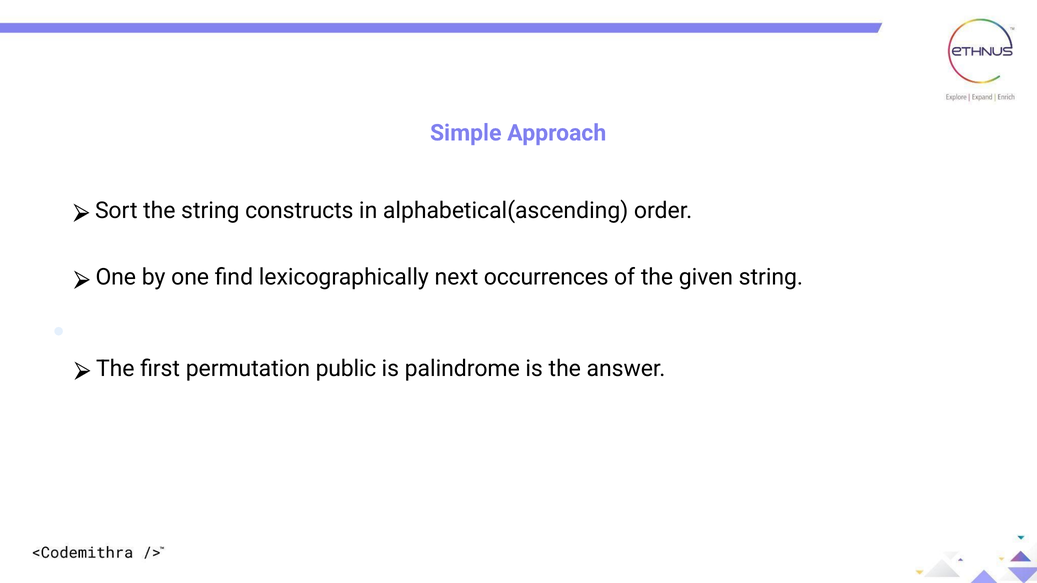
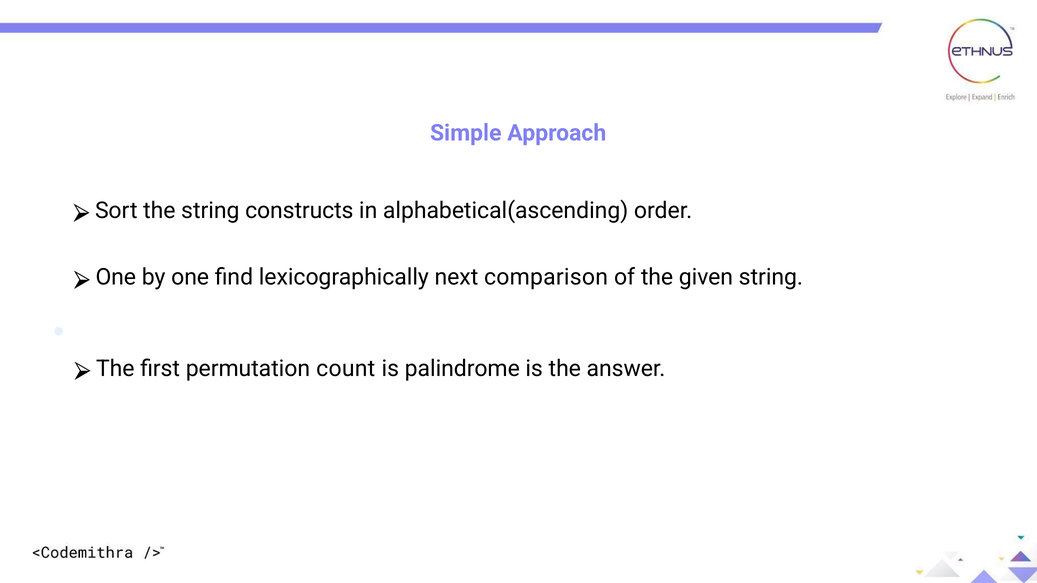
occurrences: occurrences -> comparison (546, 277)
public: public -> count (346, 369)
